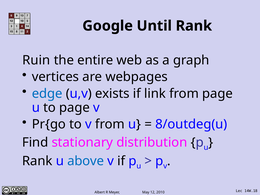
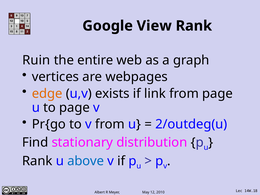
Until: Until -> View (154, 26)
edge colour: blue -> orange (47, 94)
8/outdeg(u: 8/outdeg(u -> 2/outdeg(u (191, 124)
